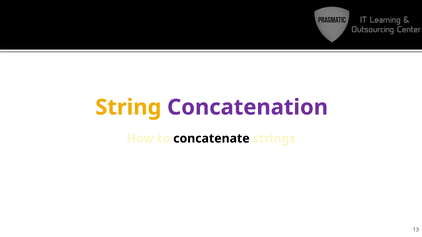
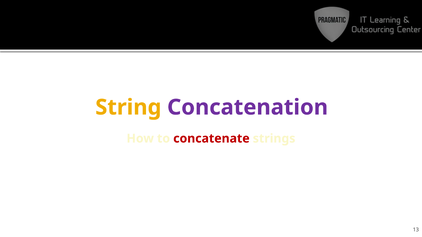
concatenate colour: black -> red (211, 139)
